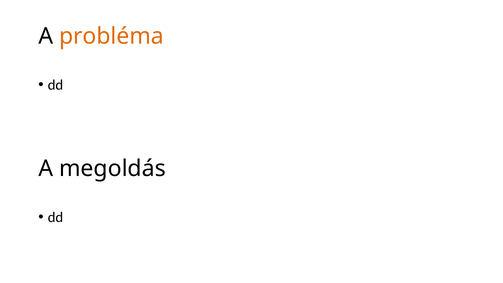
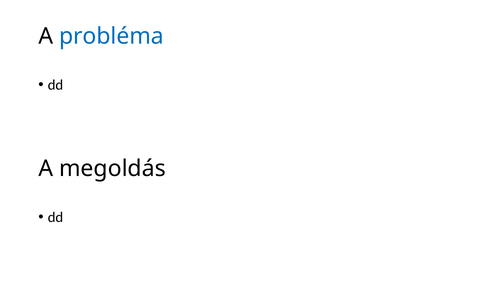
probléma colour: orange -> blue (111, 36)
